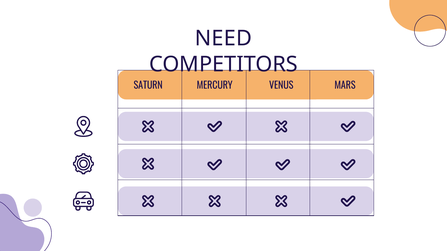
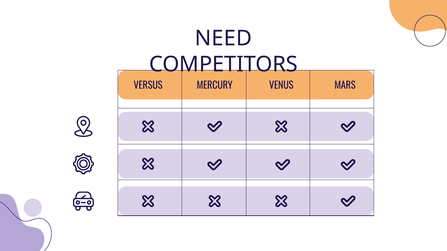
SATURN: SATURN -> VERSUS (148, 86)
